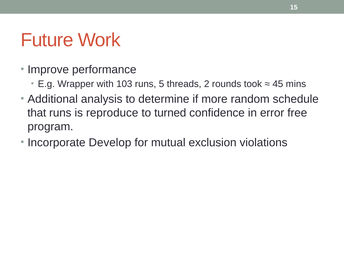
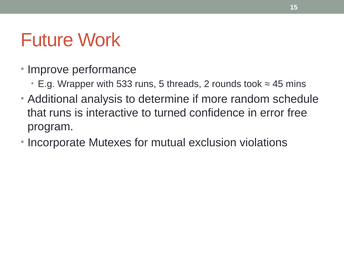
103: 103 -> 533 (124, 84)
reproduce: reproduce -> interactive (112, 113)
Develop: Develop -> Mutexes (110, 143)
